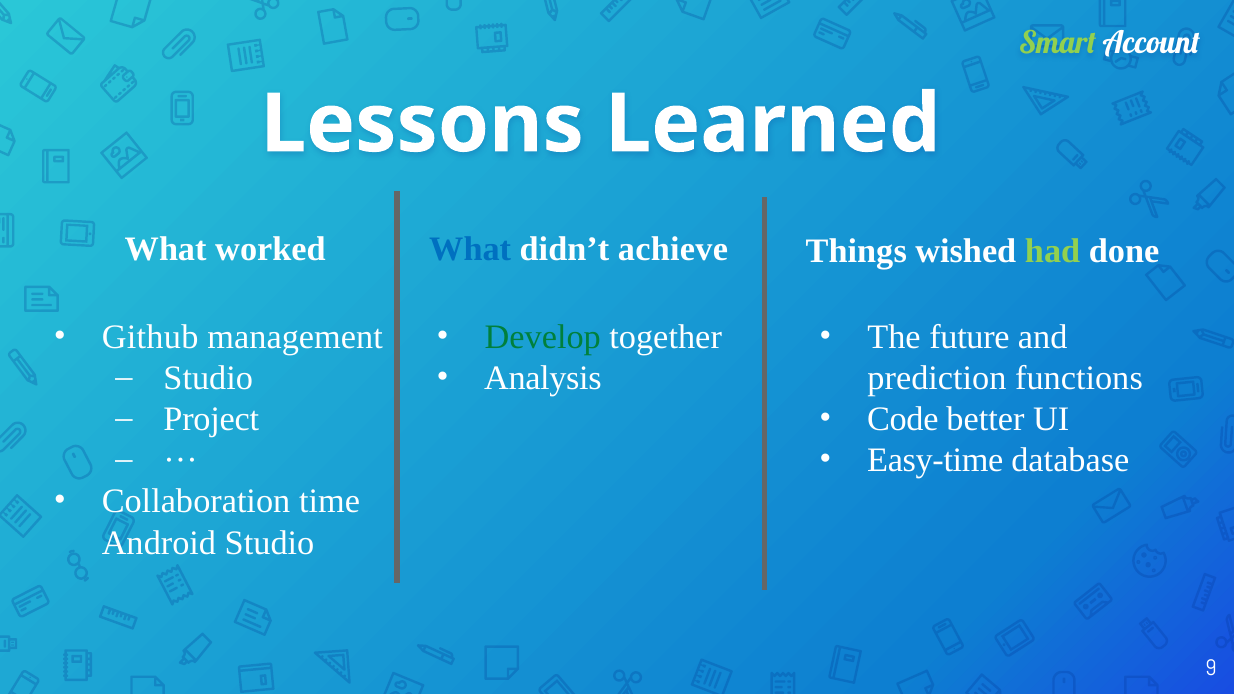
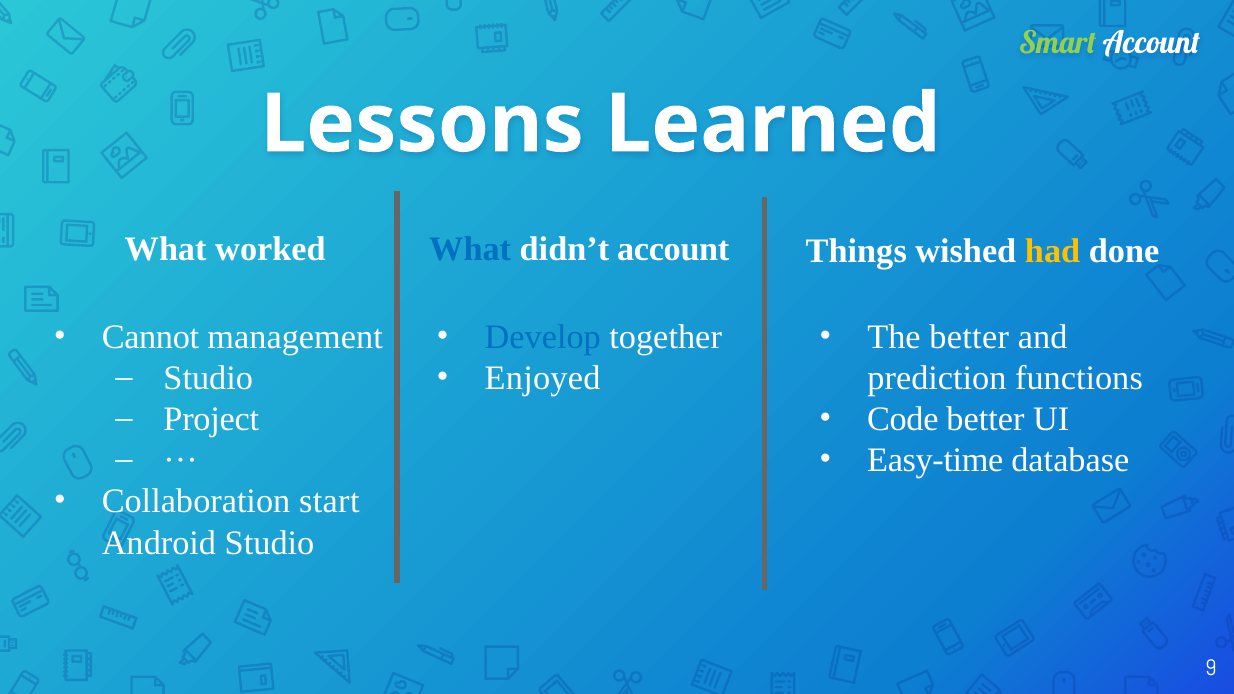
didn’t achieve: achieve -> account (673, 249)
had colour: light green -> yellow (1053, 251)
Github: Github -> Cannot (150, 337)
Develop colour: green -> blue (543, 337)
The future: future -> better (969, 337)
Analysis: Analysis -> Enjoyed (543, 378)
time: time -> start (329, 502)
